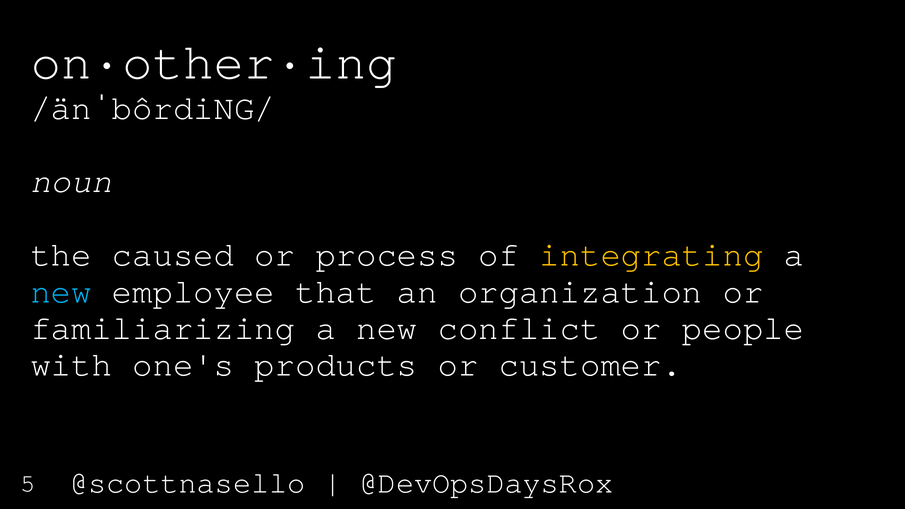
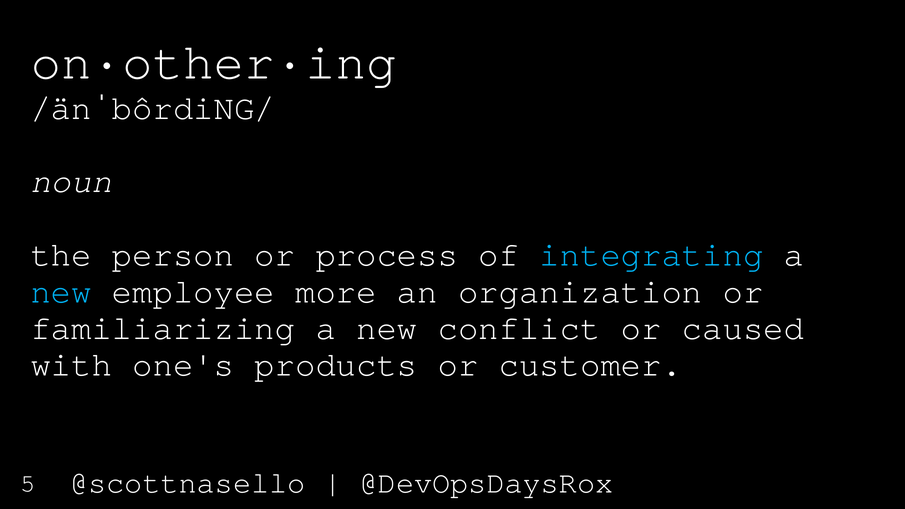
caused: caused -> person (173, 255)
integrating colour: yellow -> light blue (651, 255)
that: that -> more (336, 291)
people: people -> caused (743, 328)
